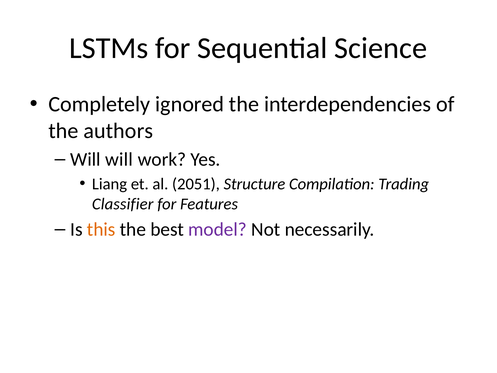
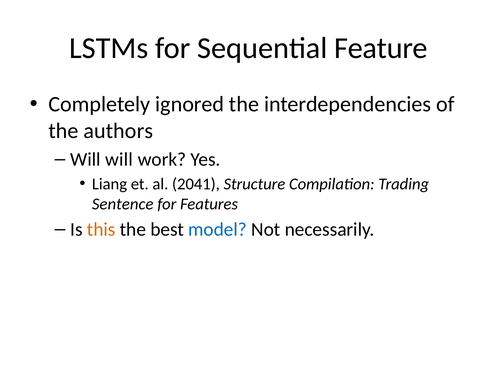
Science: Science -> Feature (381, 48)
2051: 2051 -> 2041 (196, 184)
Classifier: Classifier -> Sentence (123, 204)
model colour: purple -> blue (218, 229)
